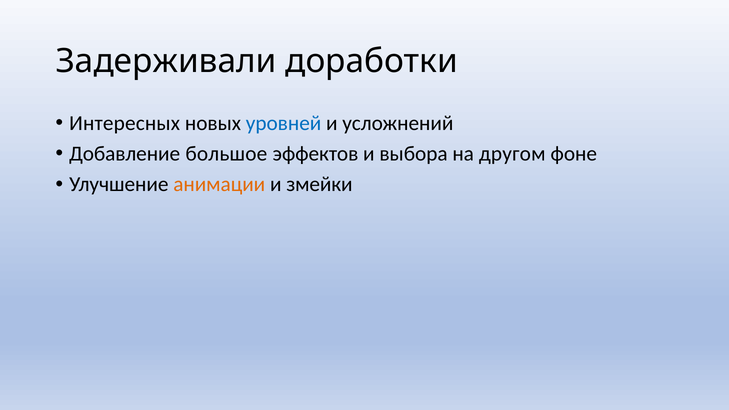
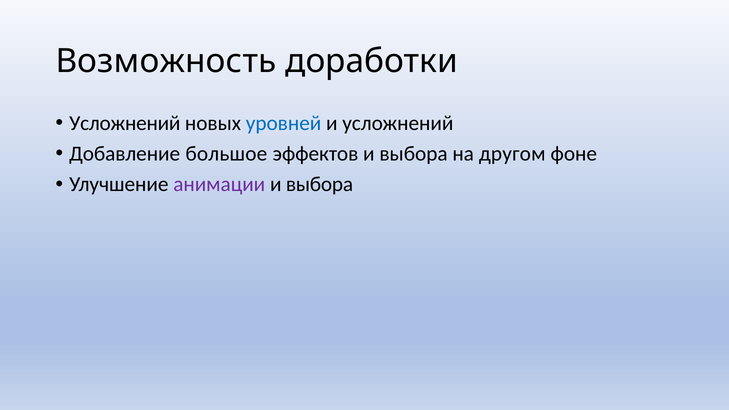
Задерживали: Задерживали -> Возможность (166, 61)
Интересных: Интересных -> Усложнений (125, 123)
анимации colour: orange -> purple (219, 184)
змейки: змейки -> выбора (319, 184)
